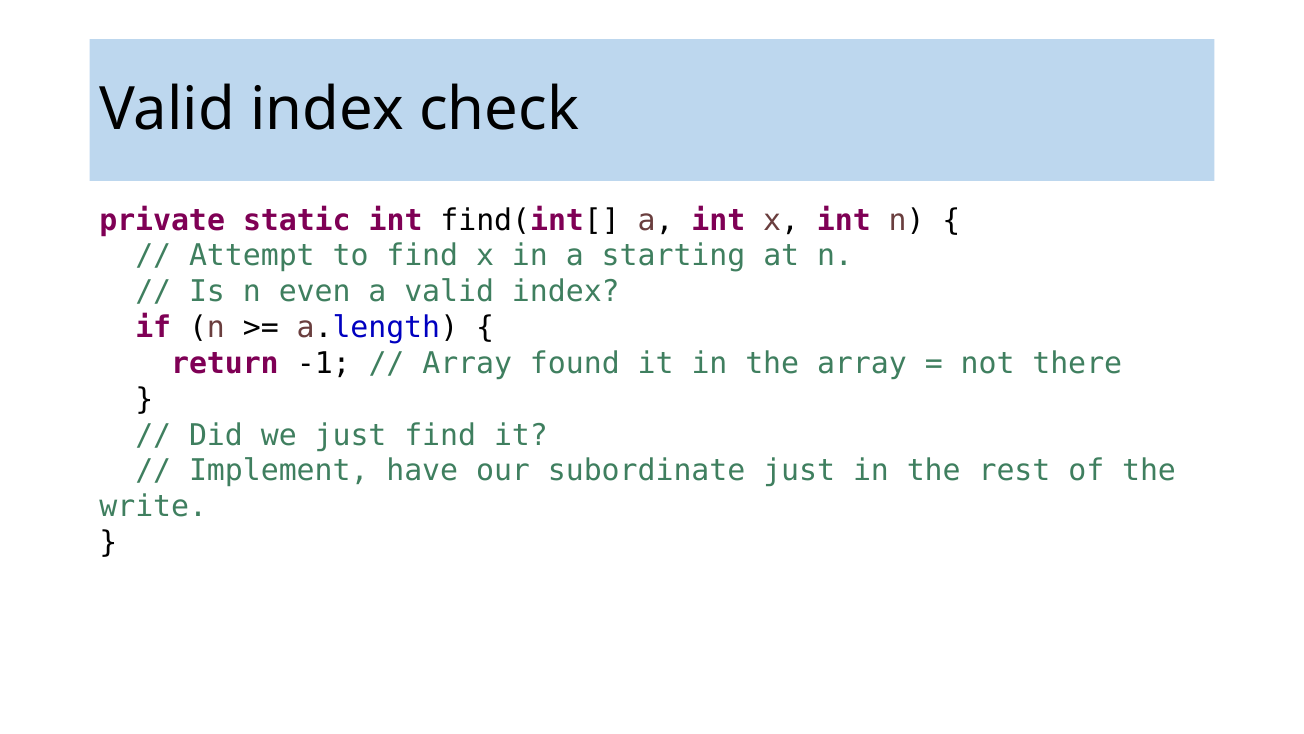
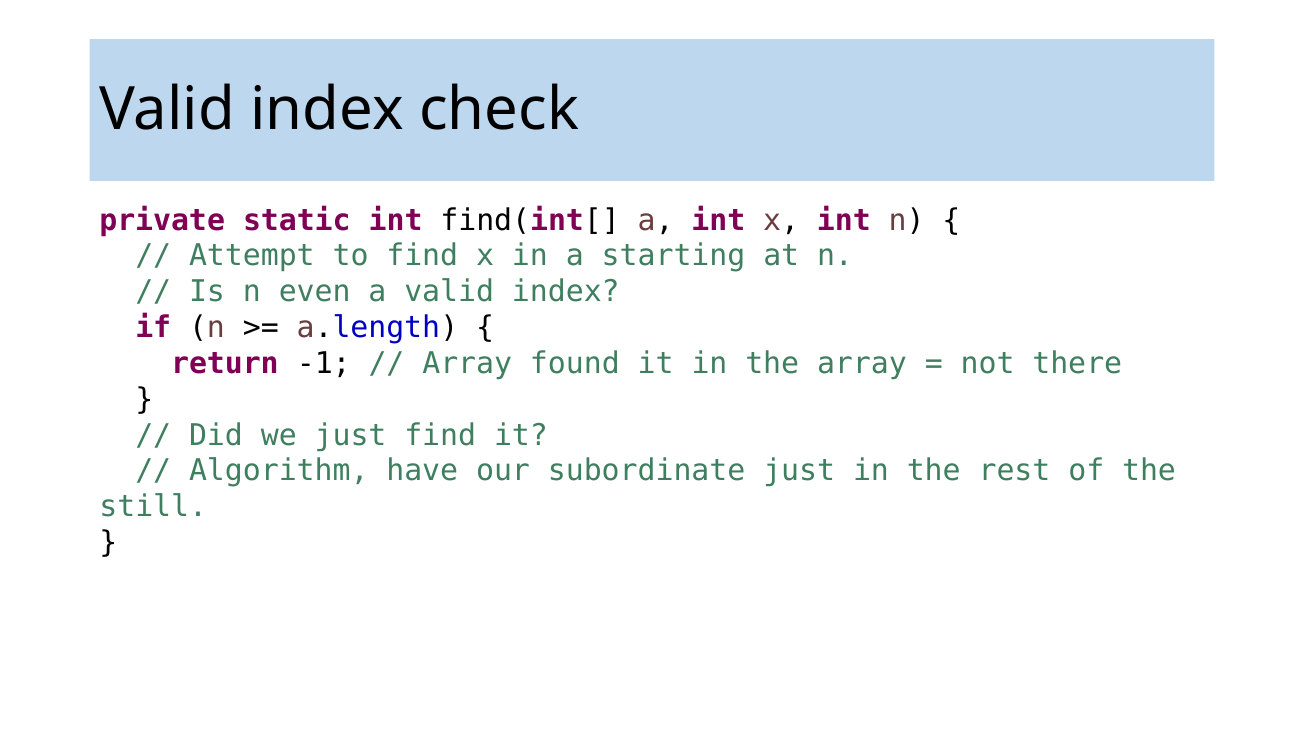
Implement: Implement -> Algorithm (279, 471)
write: write -> still (153, 507)
